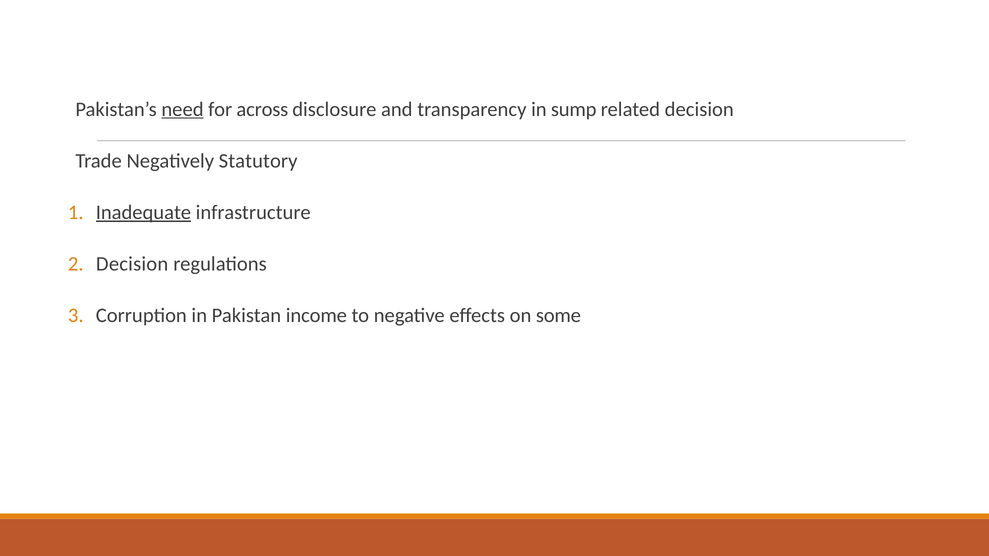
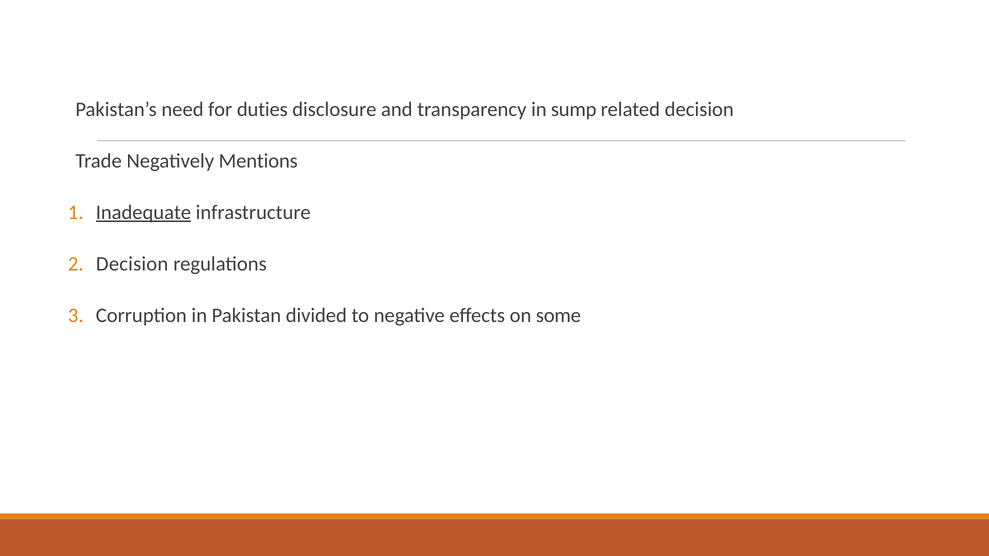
need underline: present -> none (182, 109)
across: across -> duties (262, 109)
Statutory: Statutory -> Mentions (258, 161)
income: income -> divided (316, 316)
